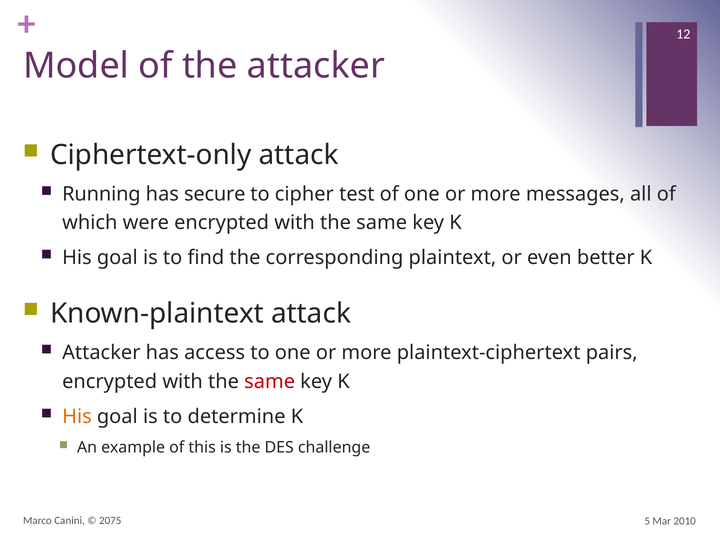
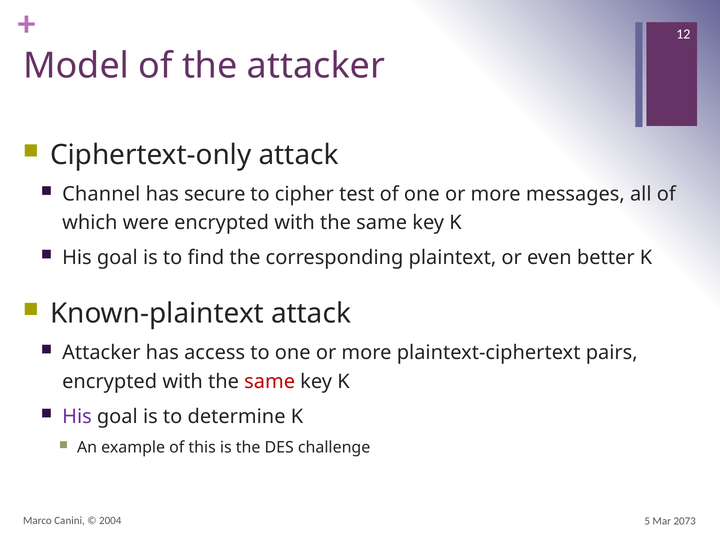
Running: Running -> Channel (101, 194)
His colour: orange -> purple (77, 416)
2075: 2075 -> 2004 (110, 521)
2010: 2010 -> 2073 (685, 521)
